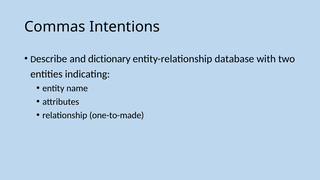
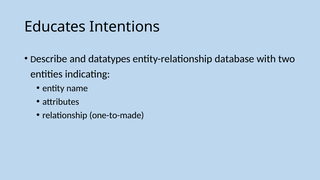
Commas: Commas -> Educates (55, 27)
dictionary: dictionary -> datatypes (109, 59)
